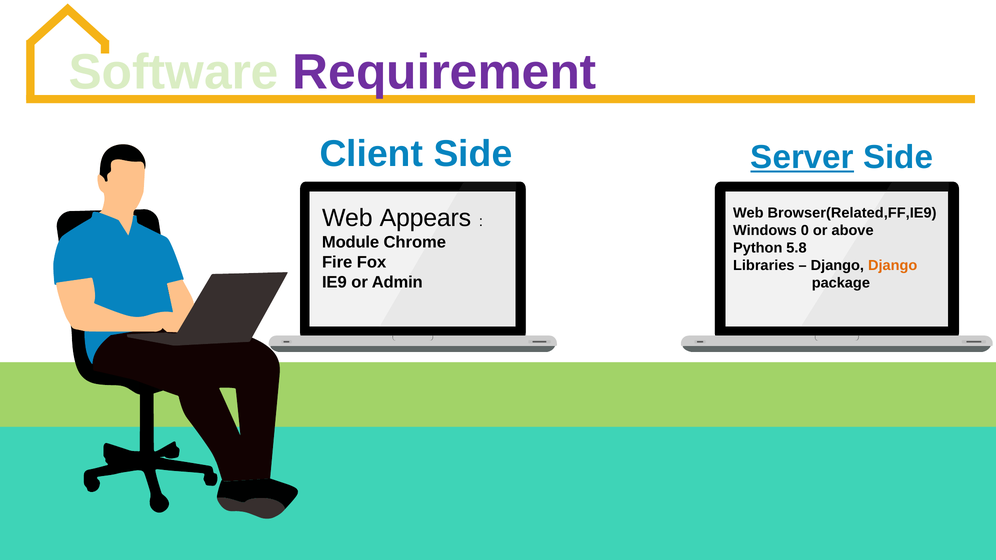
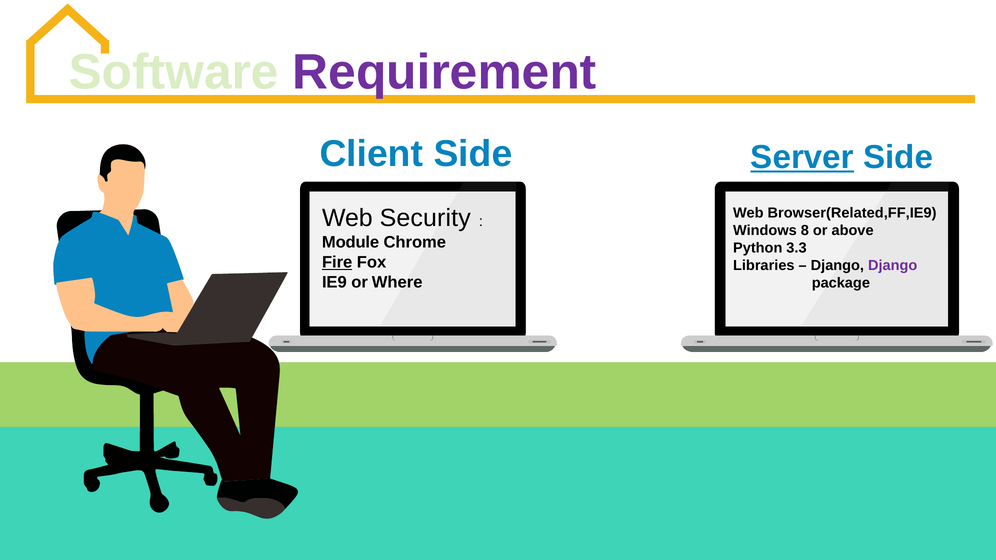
Appears: Appears -> Security (425, 218)
0: 0 -> 8 (805, 231)
5.8: 5.8 -> 3.3 (796, 248)
Fire underline: none -> present (337, 262)
Django colour: orange -> purple (893, 266)
Admin: Admin -> Where (397, 282)
